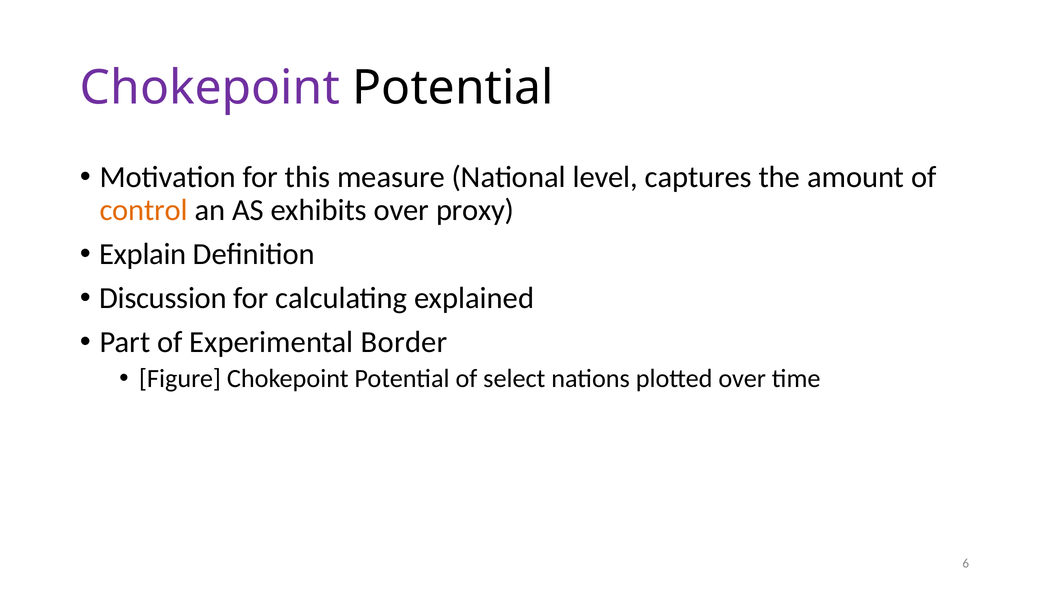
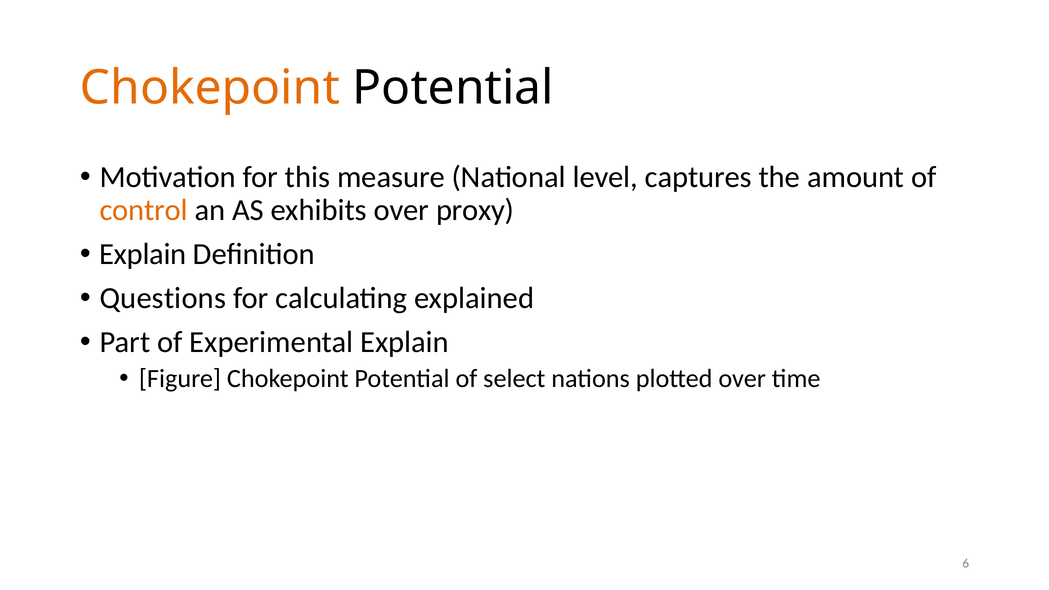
Chokepoint colour: purple -> orange (210, 88)
Discussion: Discussion -> Questions (163, 298)
Experimental Border: Border -> Explain (404, 342)
